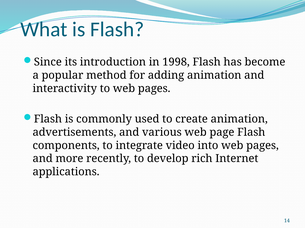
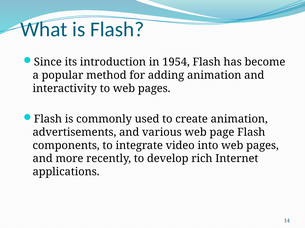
1998: 1998 -> 1954 (176, 62)
